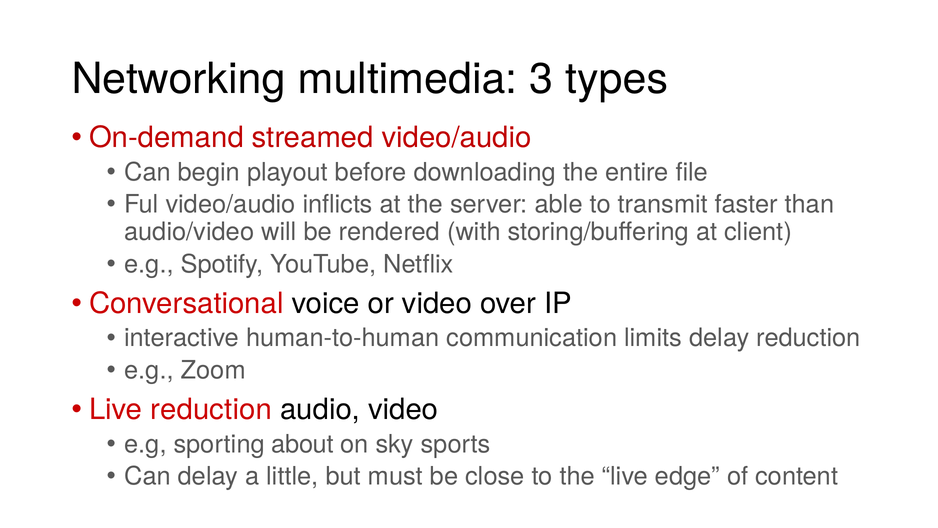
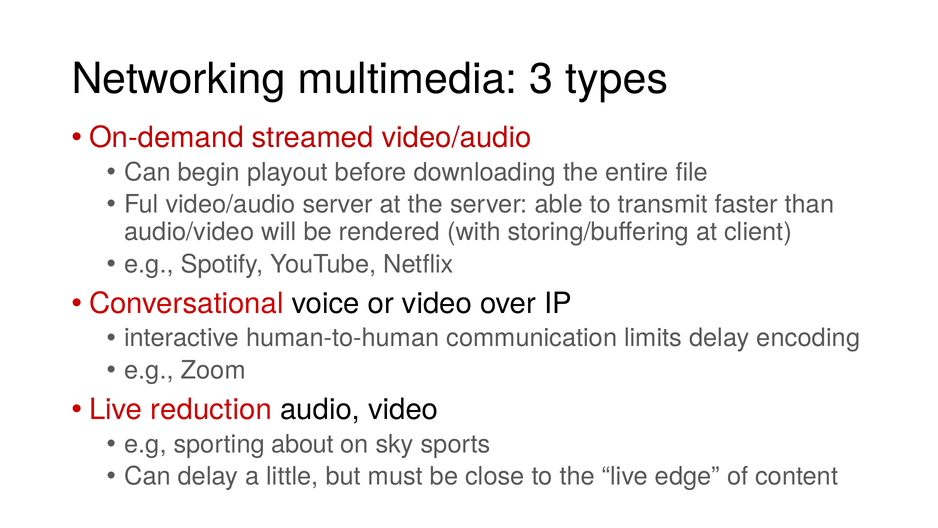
video/audio inflicts: inflicts -> server (338, 204)
delay reduction: reduction -> encoding (808, 338)
